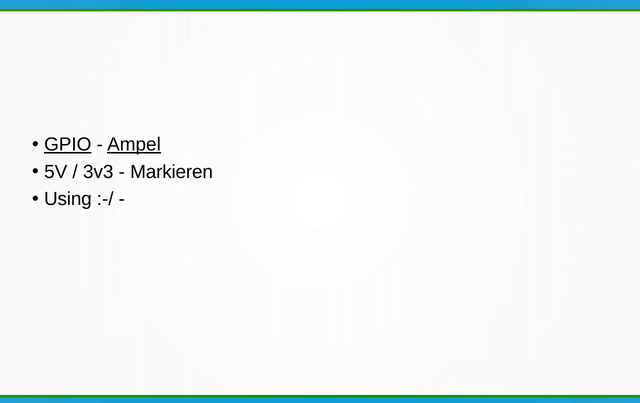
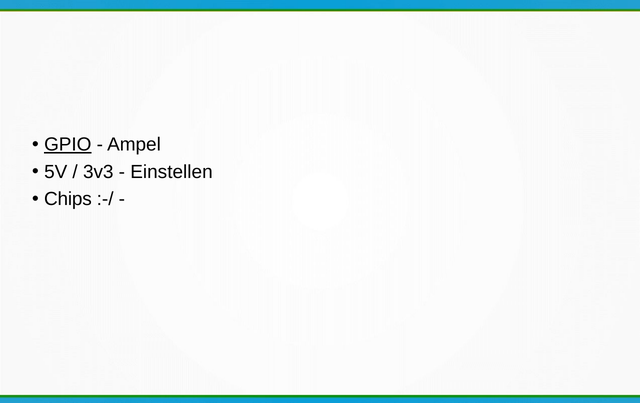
Ampel underline: present -> none (134, 145)
Markieren: Markieren -> Einstellen (171, 172)
Using: Using -> Chips (68, 199)
